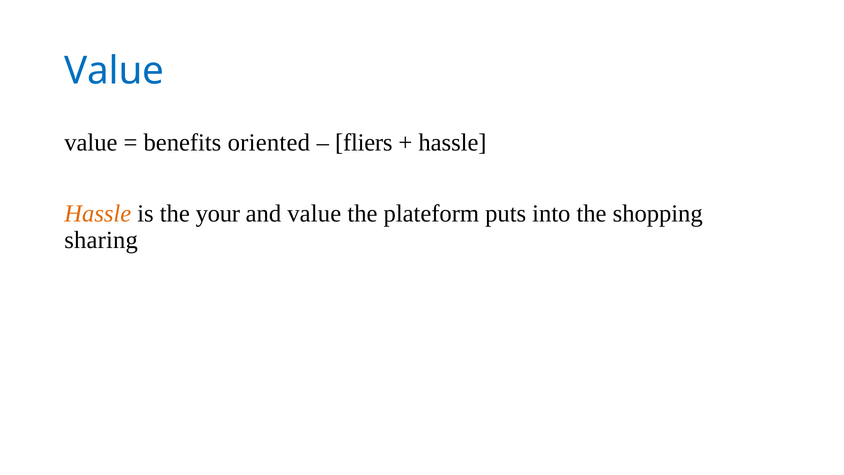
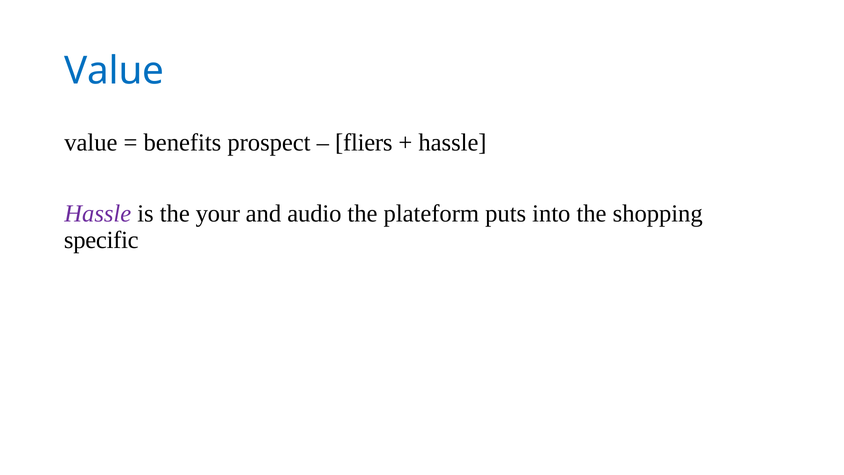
oriented: oriented -> prospect (269, 143)
Hassle colour: orange -> purple (98, 213)
and value: value -> audio (314, 213)
sharing: sharing -> specific (101, 240)
